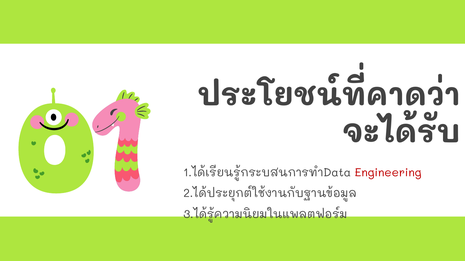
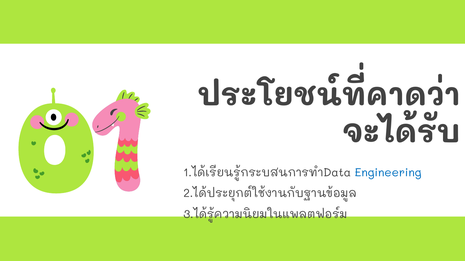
Engineering colour: red -> blue (388, 173)
